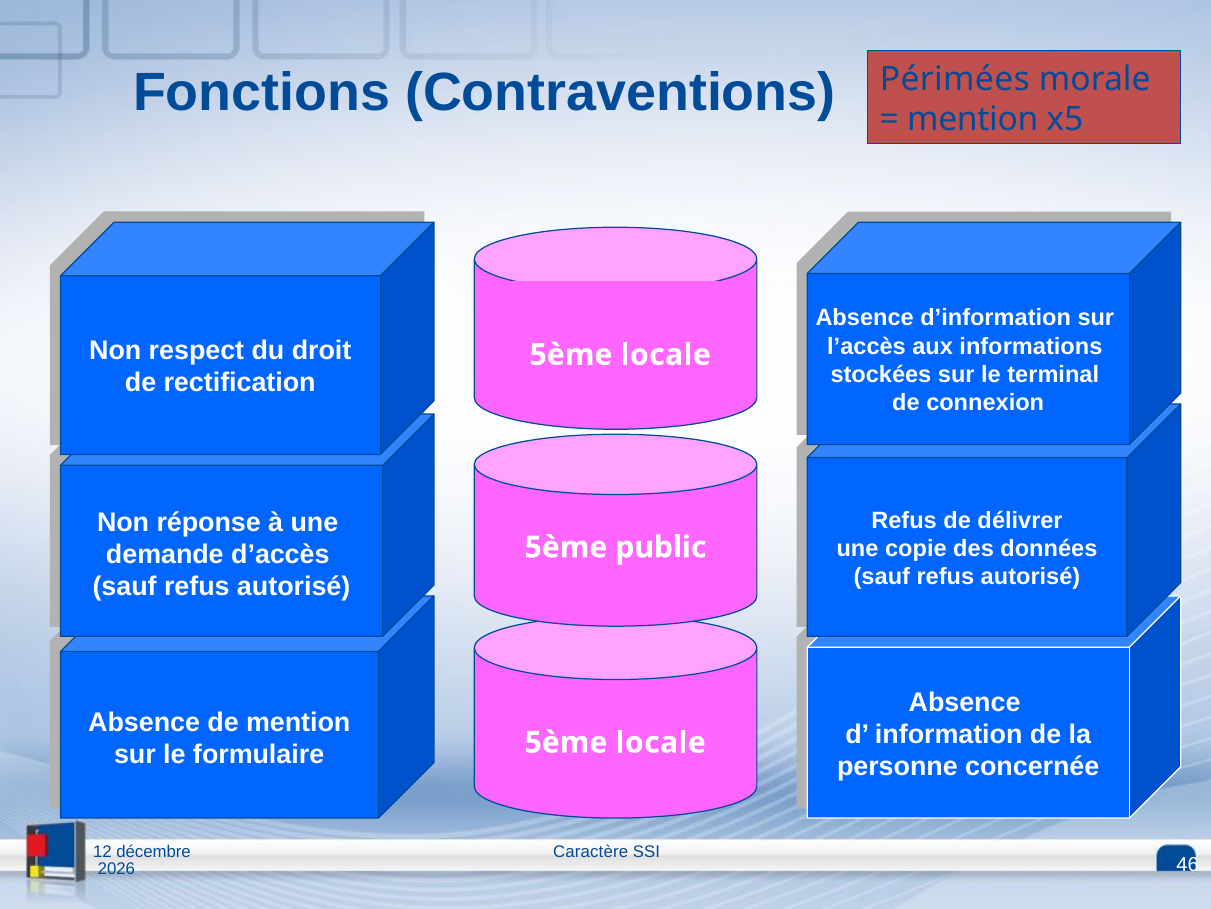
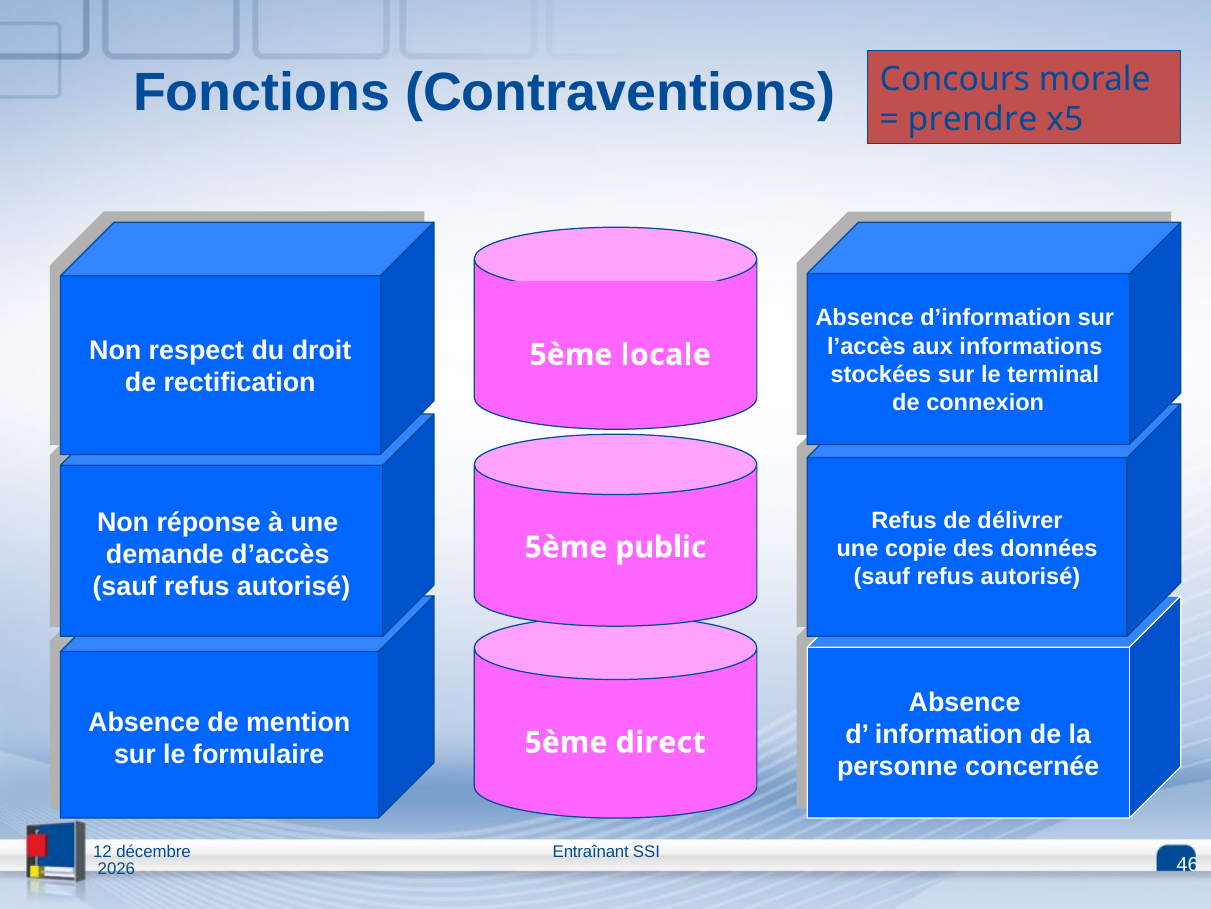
Périmées: Périmées -> Concours (955, 79)
mention: mention -> prendre (972, 119)
locale: locale -> direct (661, 742)
Caractère: Caractère -> Entraînant (591, 851)
